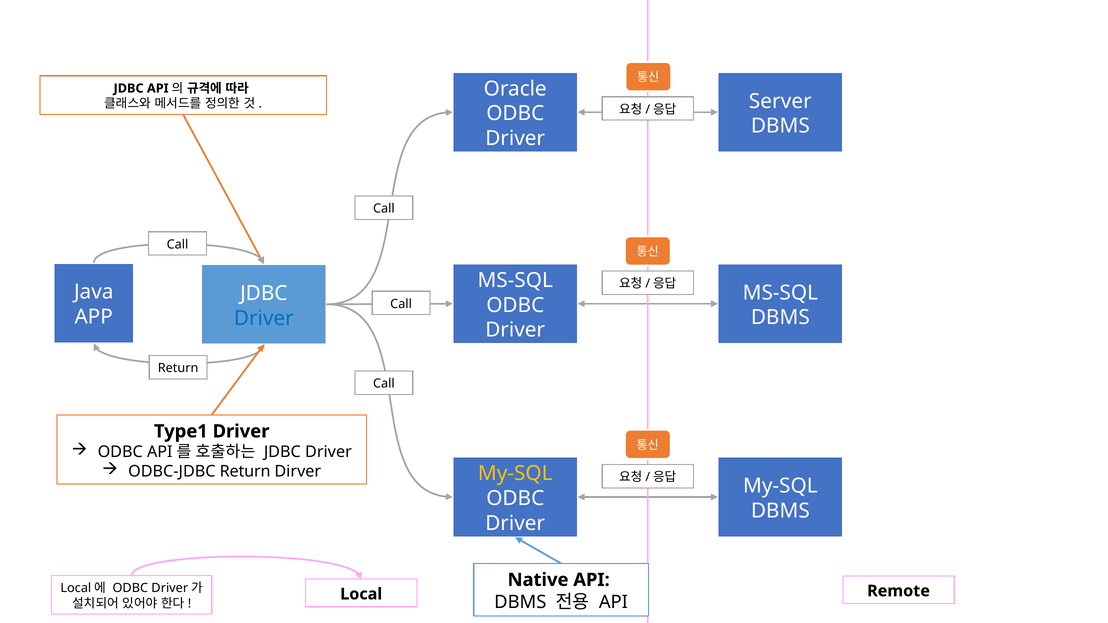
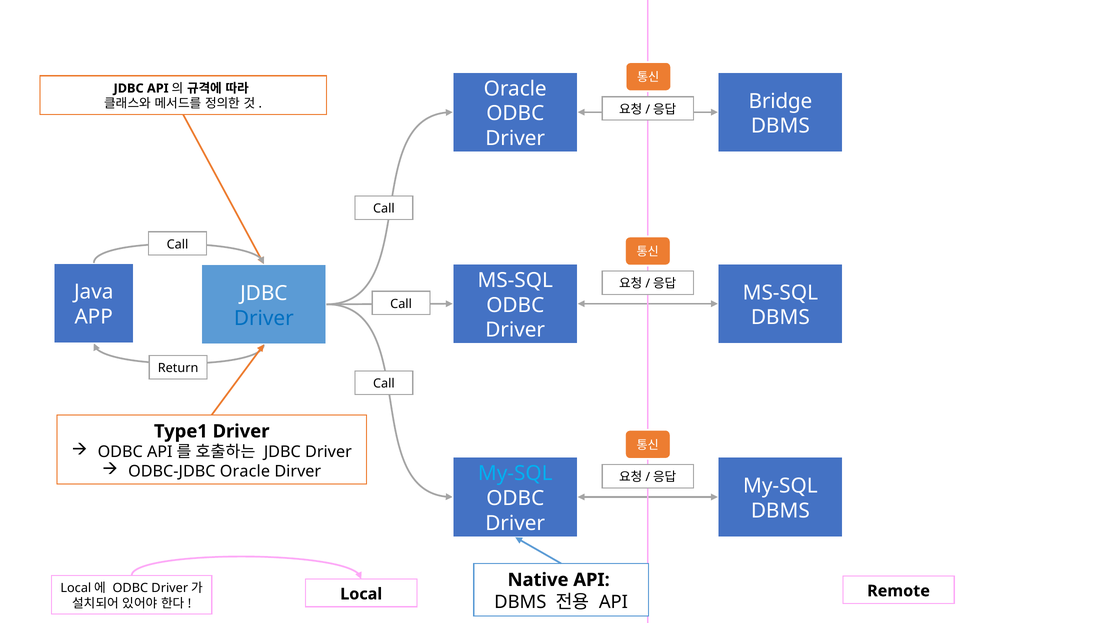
Server: Server -> Bridge (780, 101)
ODBC-JDBC Return: Return -> Oracle (245, 472)
My-SQL colour: yellow -> light blue (515, 474)
